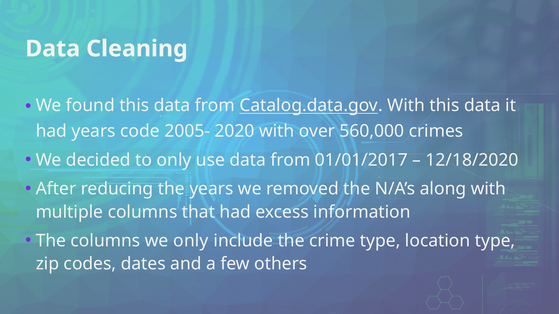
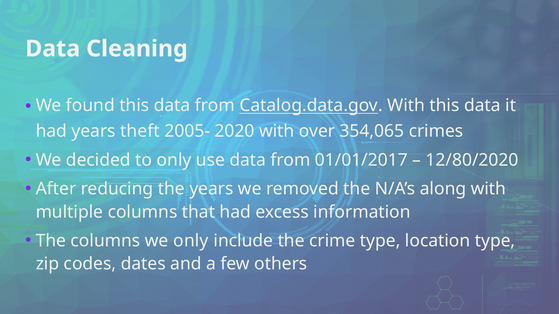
code: code -> theft (140, 131)
560,000: 560,000 -> 354,065 (372, 131)
12/18/2020: 12/18/2020 -> 12/80/2020 (472, 160)
